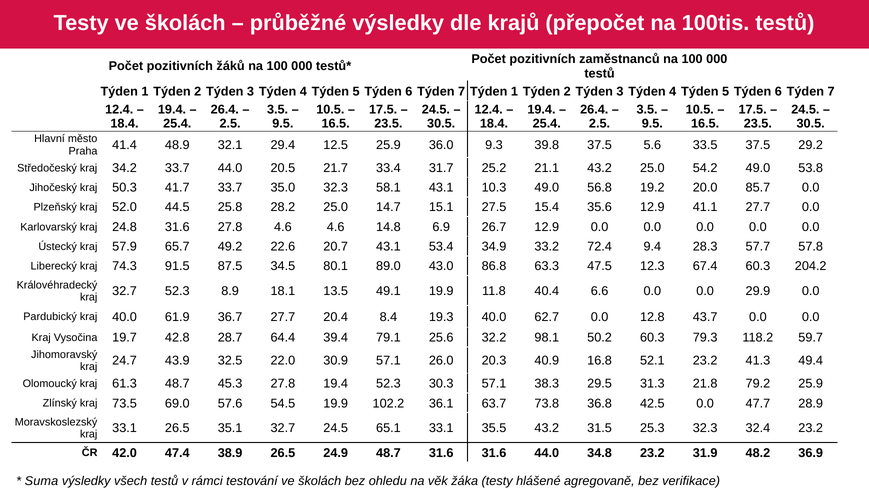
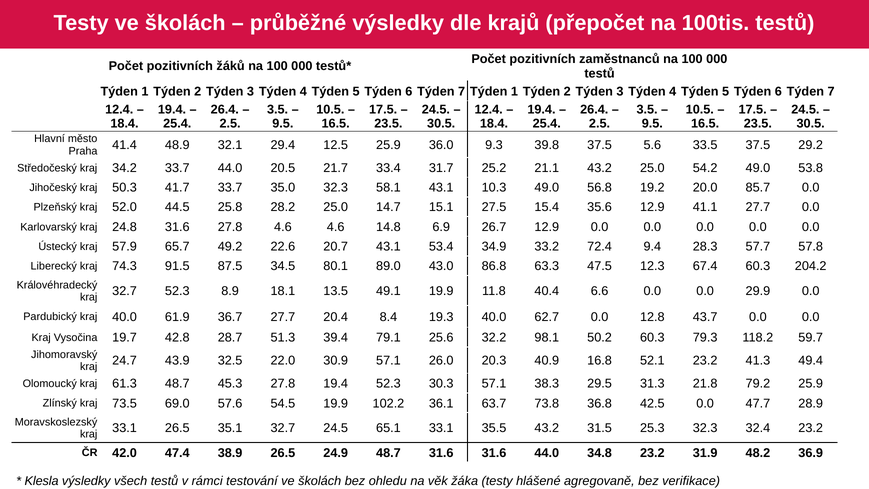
64.4: 64.4 -> 51.3 (283, 338)
Suma: Suma -> Klesla (42, 481)
